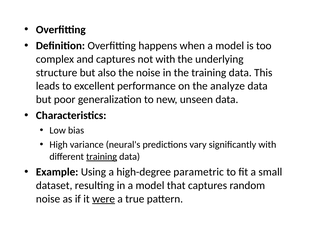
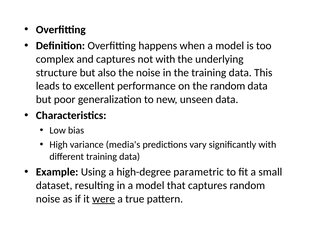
the analyze: analyze -> random (228, 86)
neural's: neural's -> media's (123, 145)
training underline: present -> none (102, 156)
